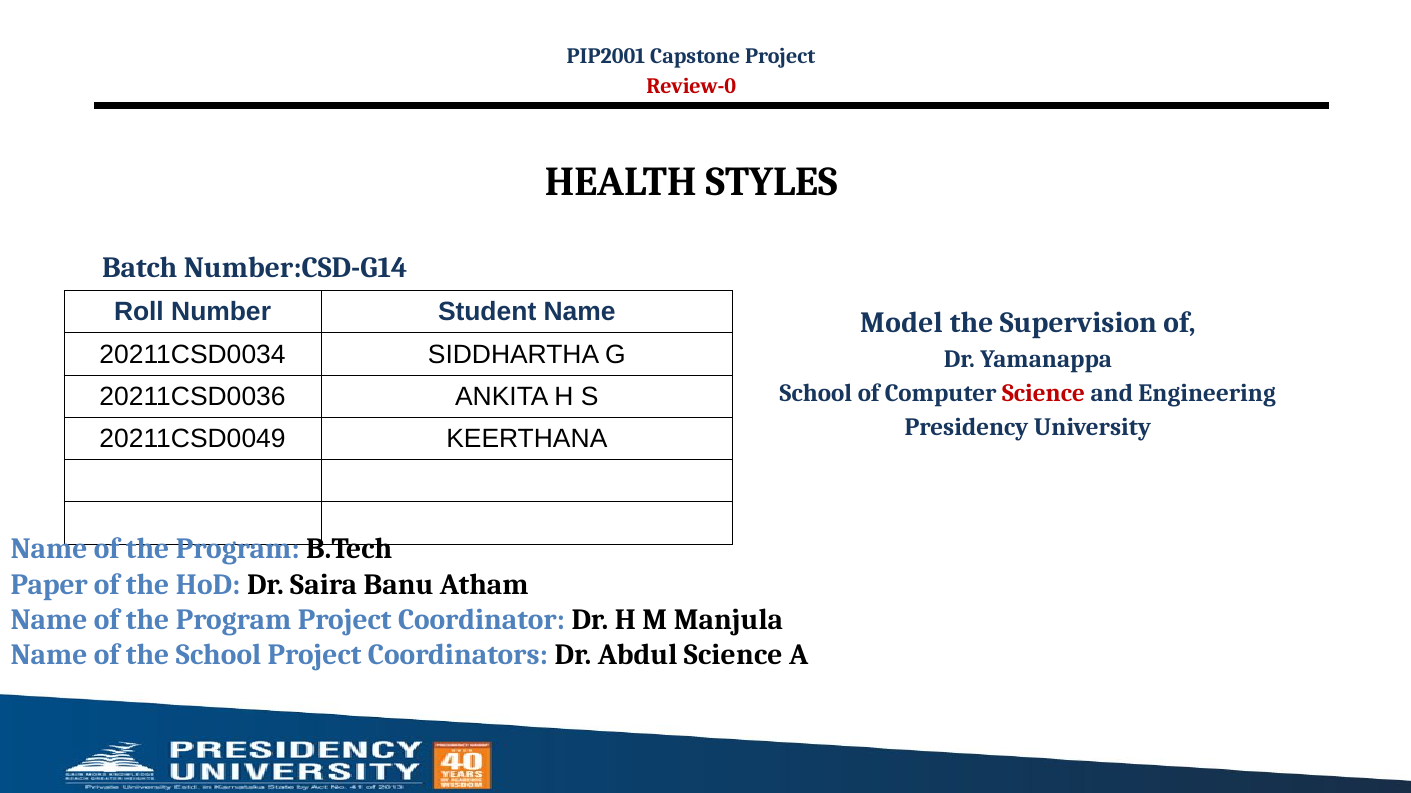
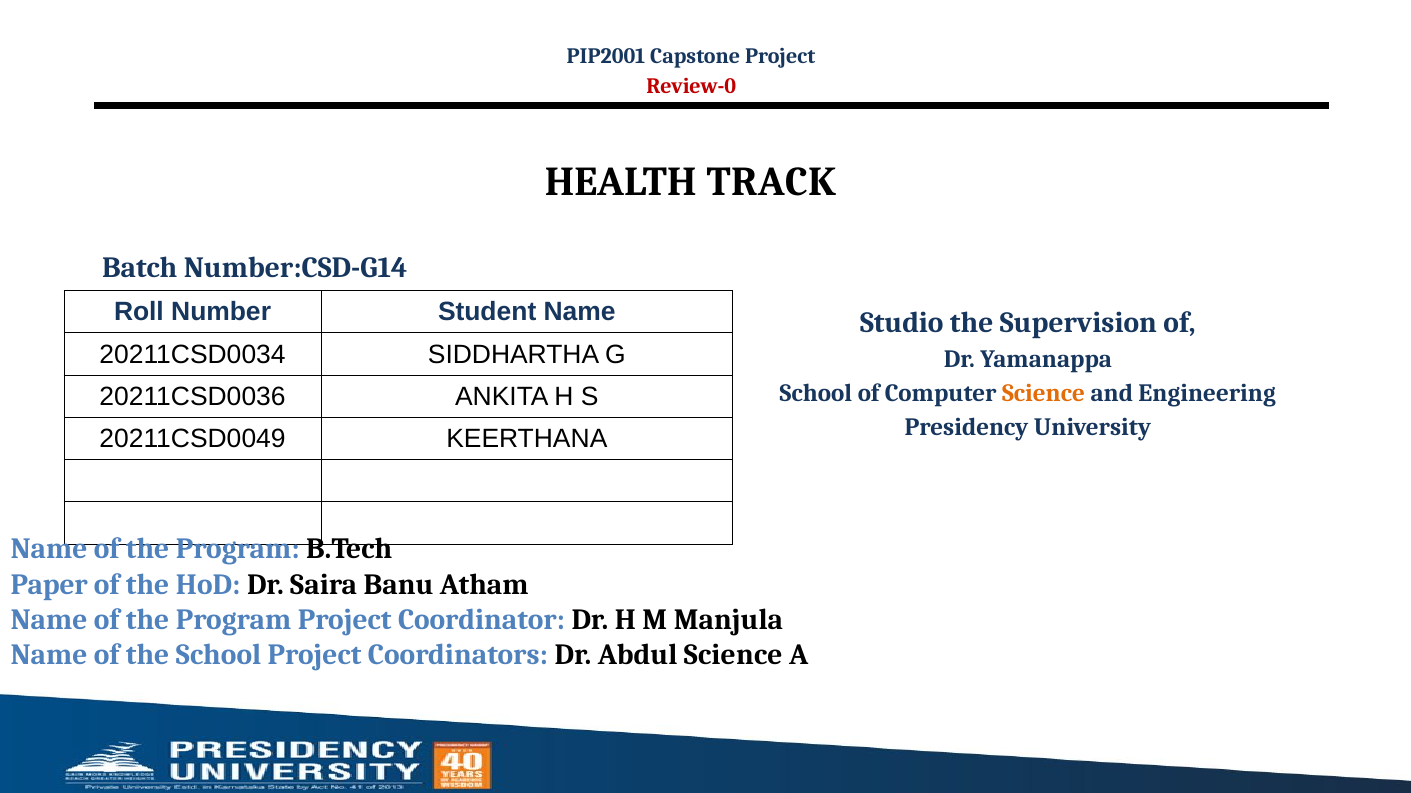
STYLES: STYLES -> TRACK (771, 182)
Model: Model -> Studio (902, 323)
Science colour: red -> orange (1043, 393)
